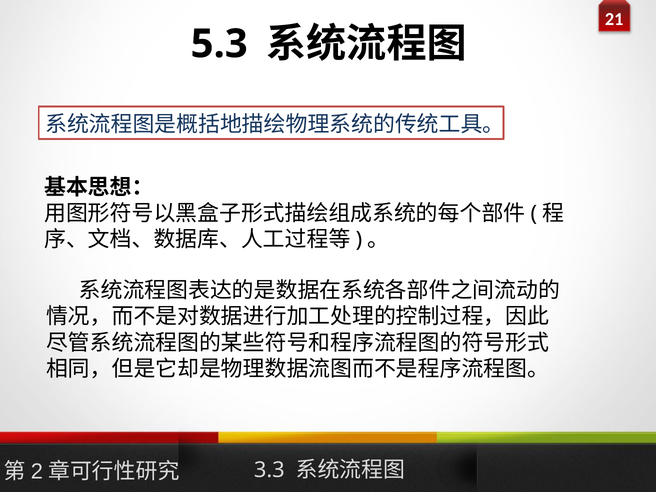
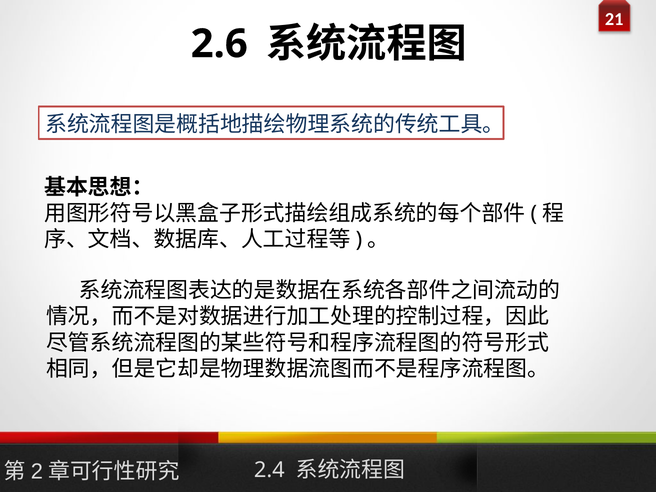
5.3: 5.3 -> 2.6 (219, 44)
3.3: 3.3 -> 2.4 (269, 470)
